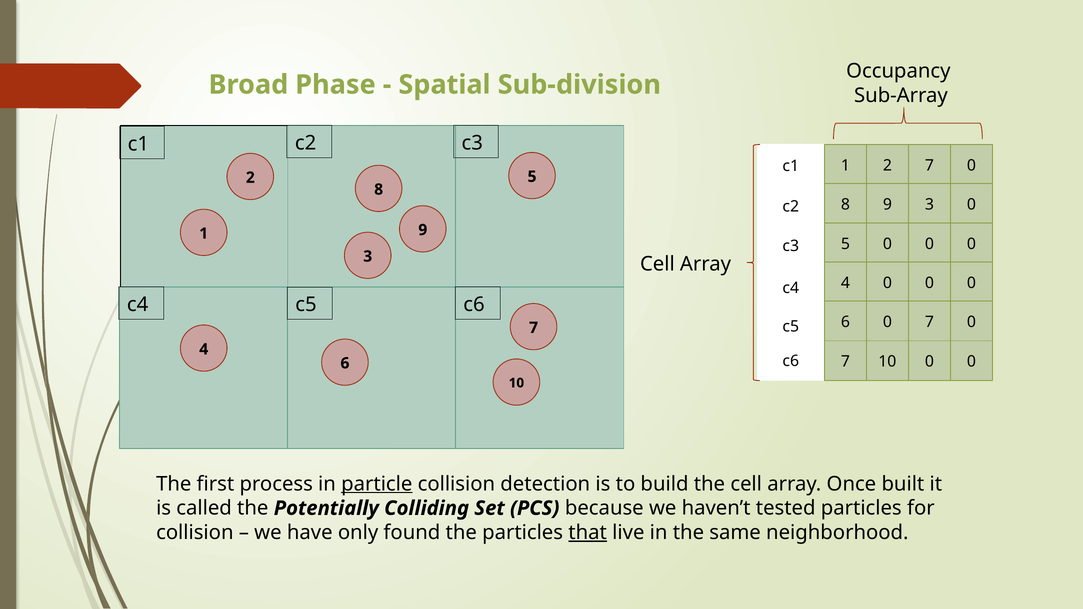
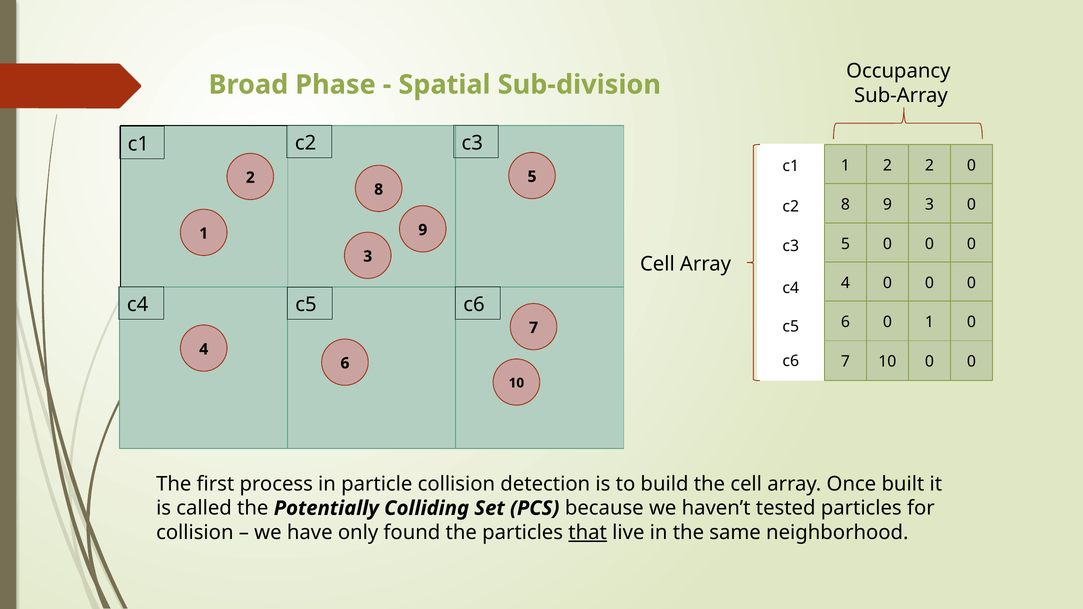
2 7: 7 -> 2 (929, 166)
6 0 7: 7 -> 1 (929, 322)
particle underline: present -> none (377, 484)
